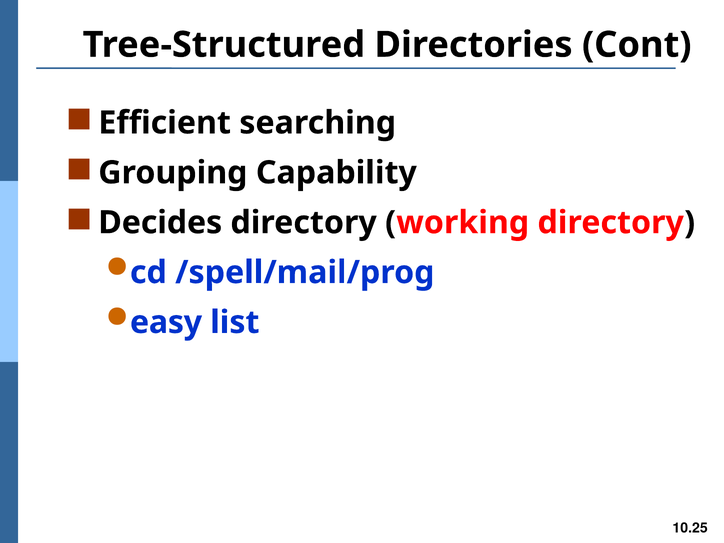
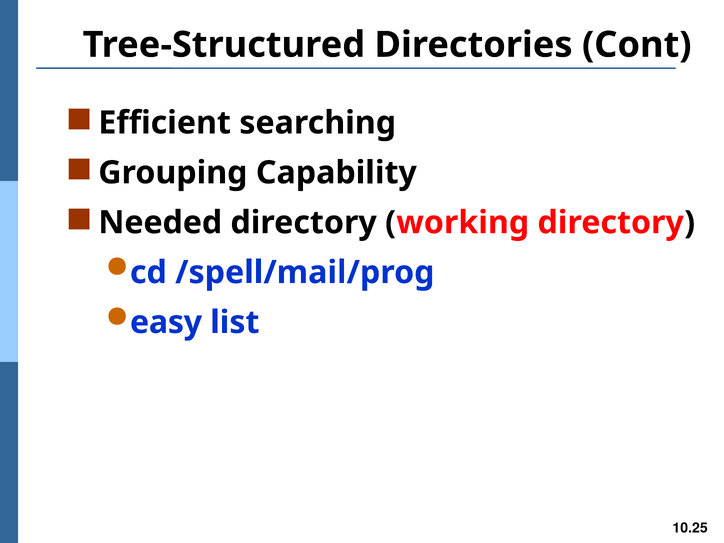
Decides: Decides -> Needed (160, 223)
